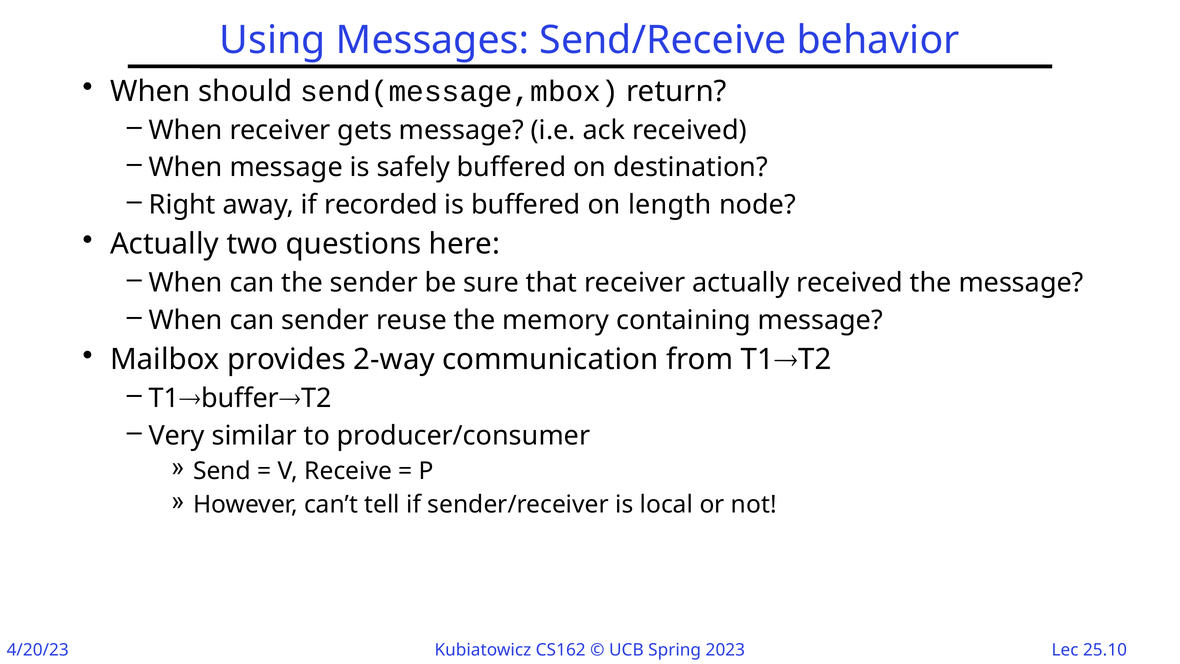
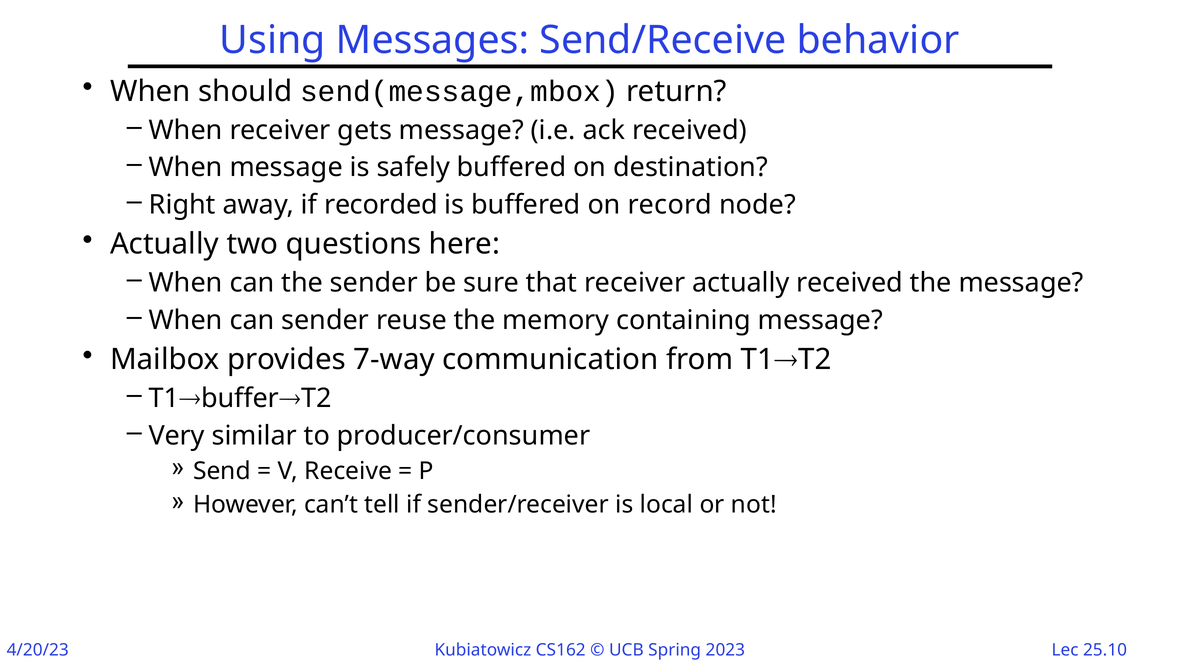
length: length -> record (670, 205)
2-way: 2-way -> 7-way (394, 359)
